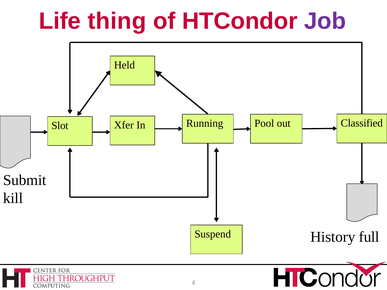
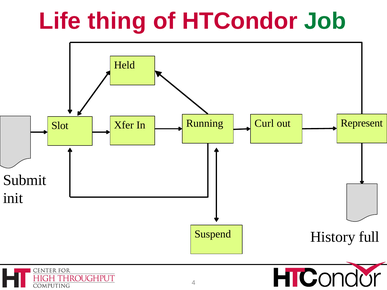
Job colour: purple -> green (325, 21)
Pool: Pool -> Curl (264, 124)
Classified: Classified -> Represent (362, 123)
kill: kill -> init (13, 198)
